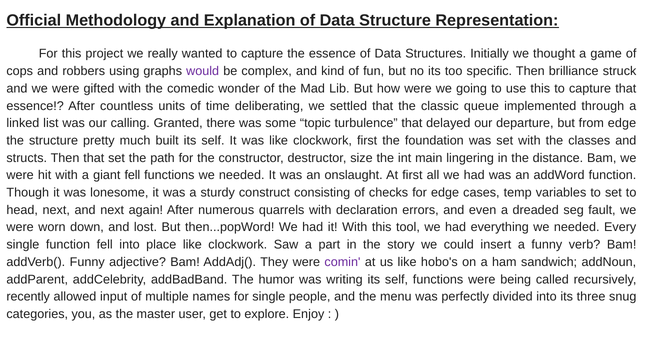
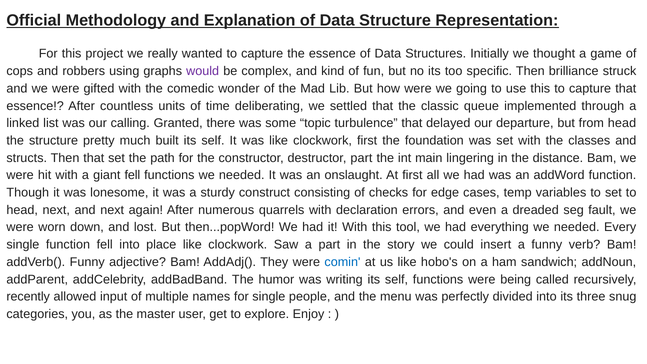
from edge: edge -> head (622, 123)
destructor size: size -> part (361, 158)
comin colour: purple -> blue (342, 262)
